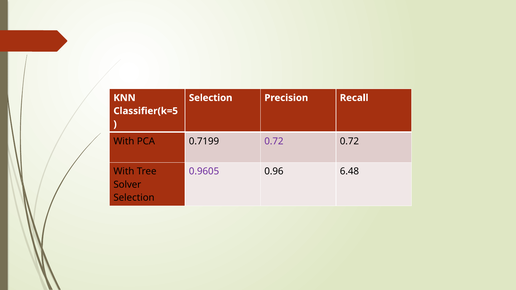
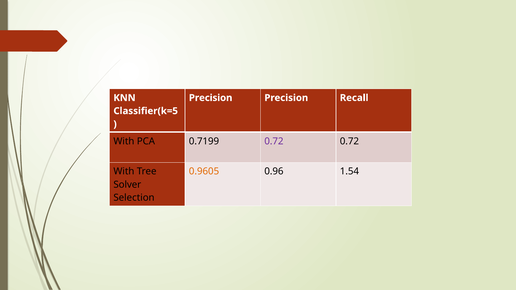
Selection: Selection -> Precision (211, 98)
0.9605 colour: purple -> orange (204, 172)
6.48: 6.48 -> 1.54 (349, 172)
